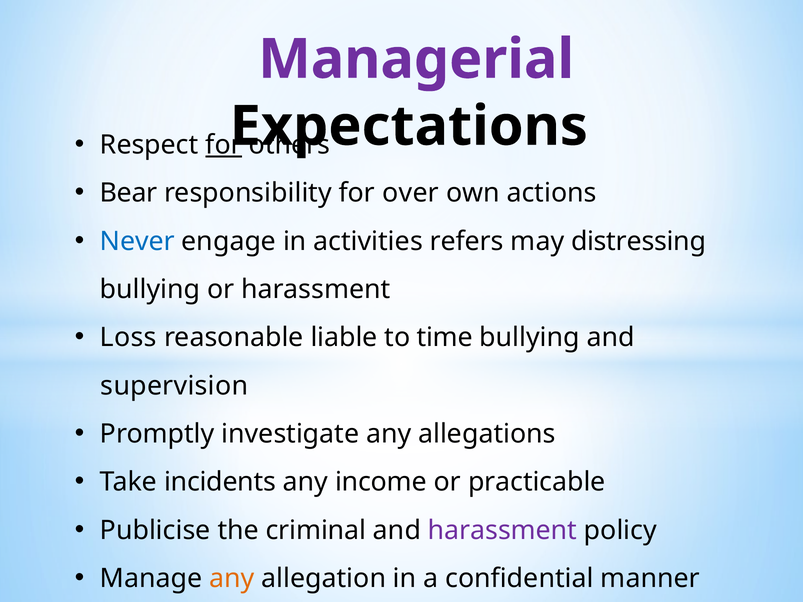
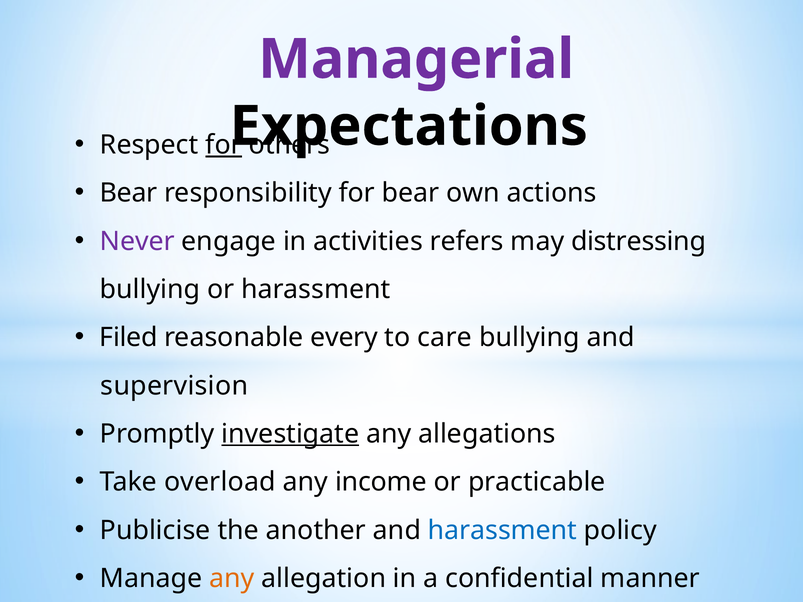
for over: over -> bear (411, 193)
Never colour: blue -> purple (137, 241)
Loss: Loss -> Filed (129, 338)
liable: liable -> every (344, 338)
time: time -> care (445, 338)
investigate underline: none -> present (290, 434)
incidents: incidents -> overload (220, 482)
criminal: criminal -> another (316, 530)
harassment colour: purple -> blue (502, 530)
